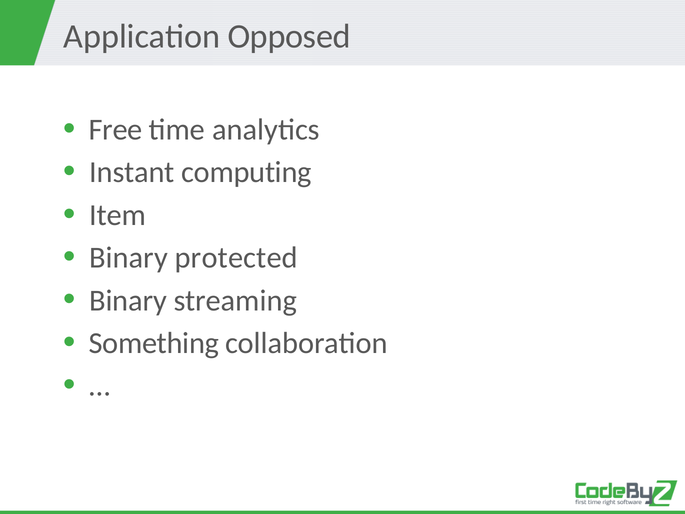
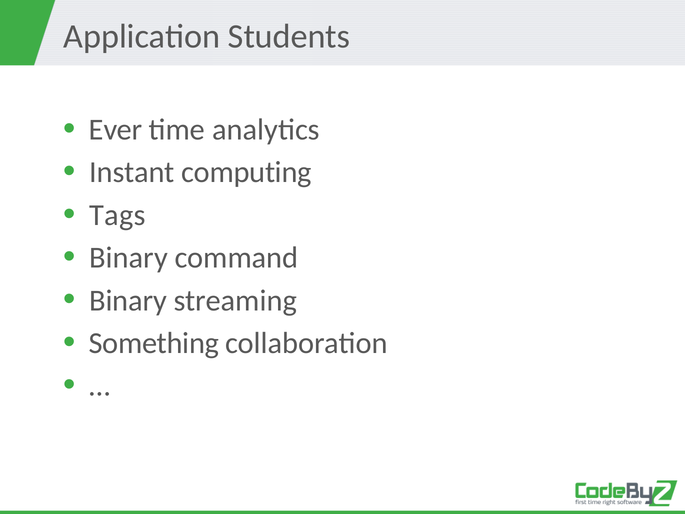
Opposed: Opposed -> Students (289, 36)
Free: Free -> Ever (116, 130)
Item: Item -> Tags (117, 215)
protected: protected -> command (236, 258)
